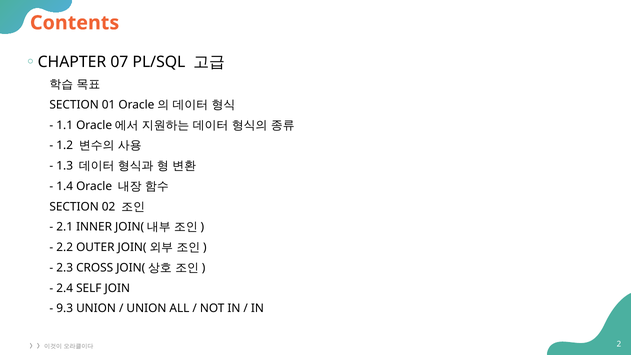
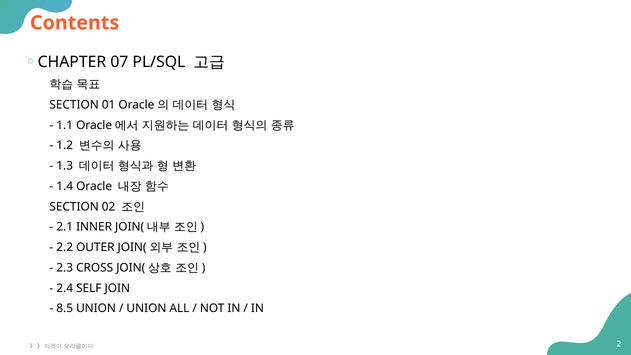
9.3: 9.3 -> 8.5 (65, 308)
